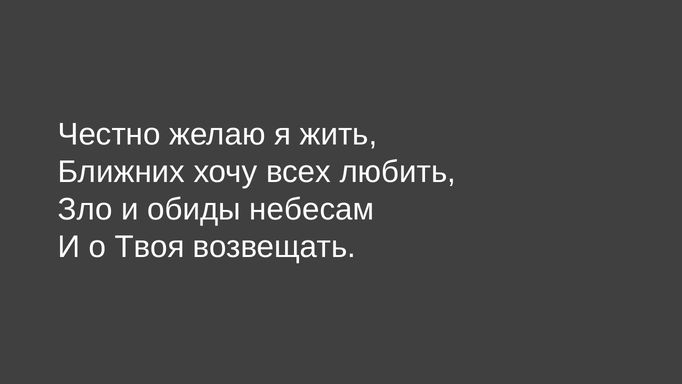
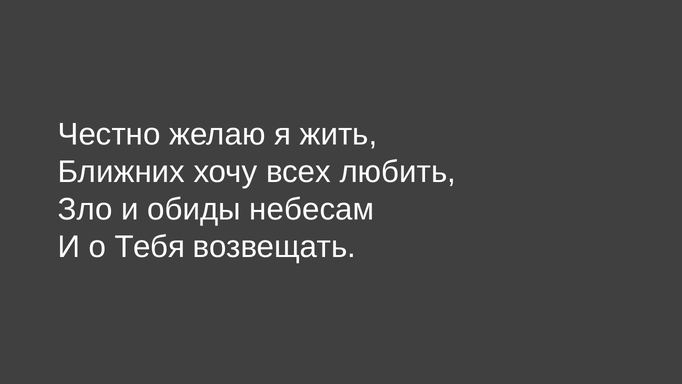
Твоя: Твоя -> Тебя (150, 247)
